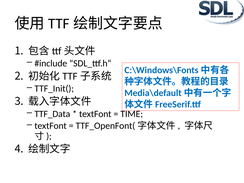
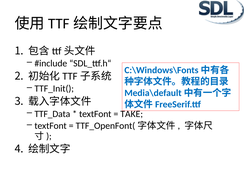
TIME: TIME -> TAKE (132, 114)
